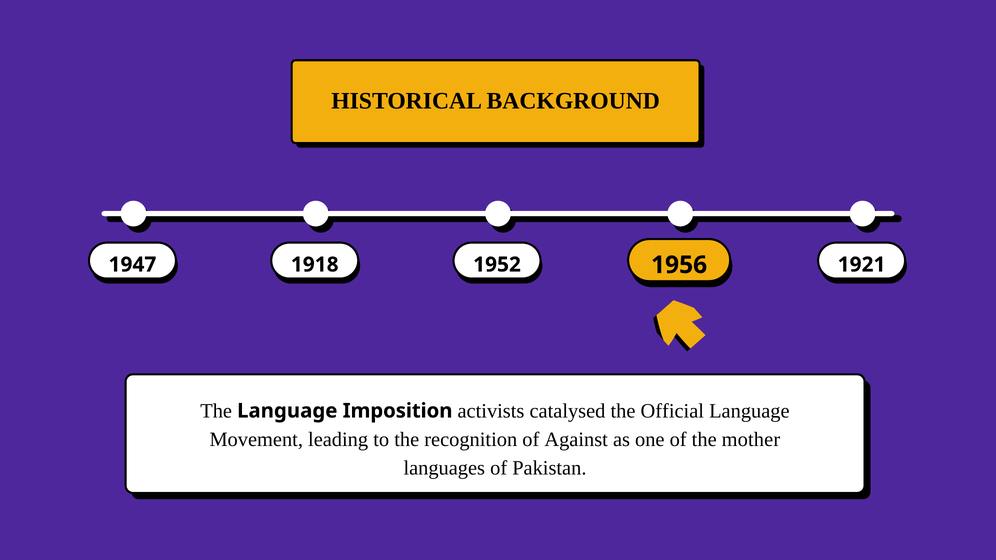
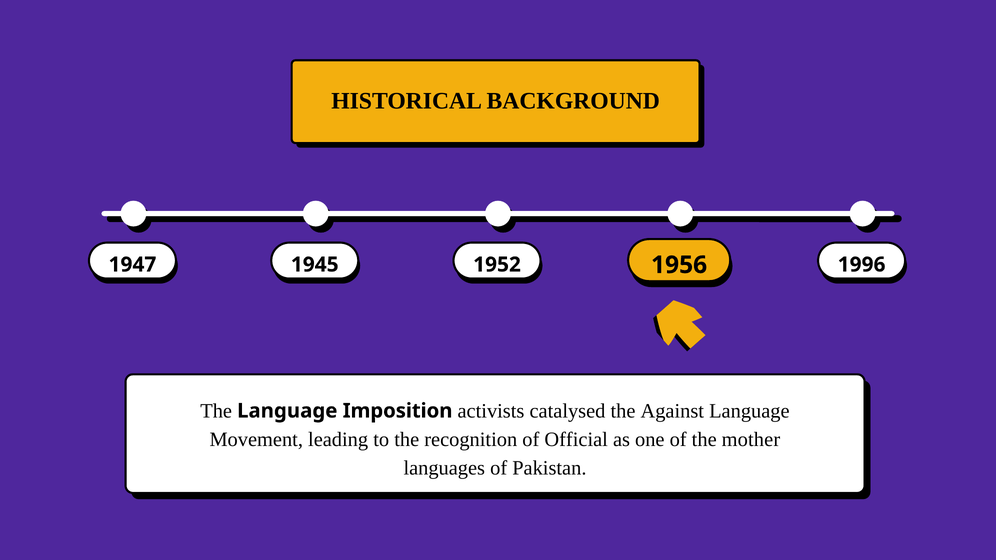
1921: 1921 -> 1996 (862, 265)
1918: 1918 -> 1945 (315, 265)
Official: Official -> Against (672, 411)
Against: Against -> Official (576, 440)
